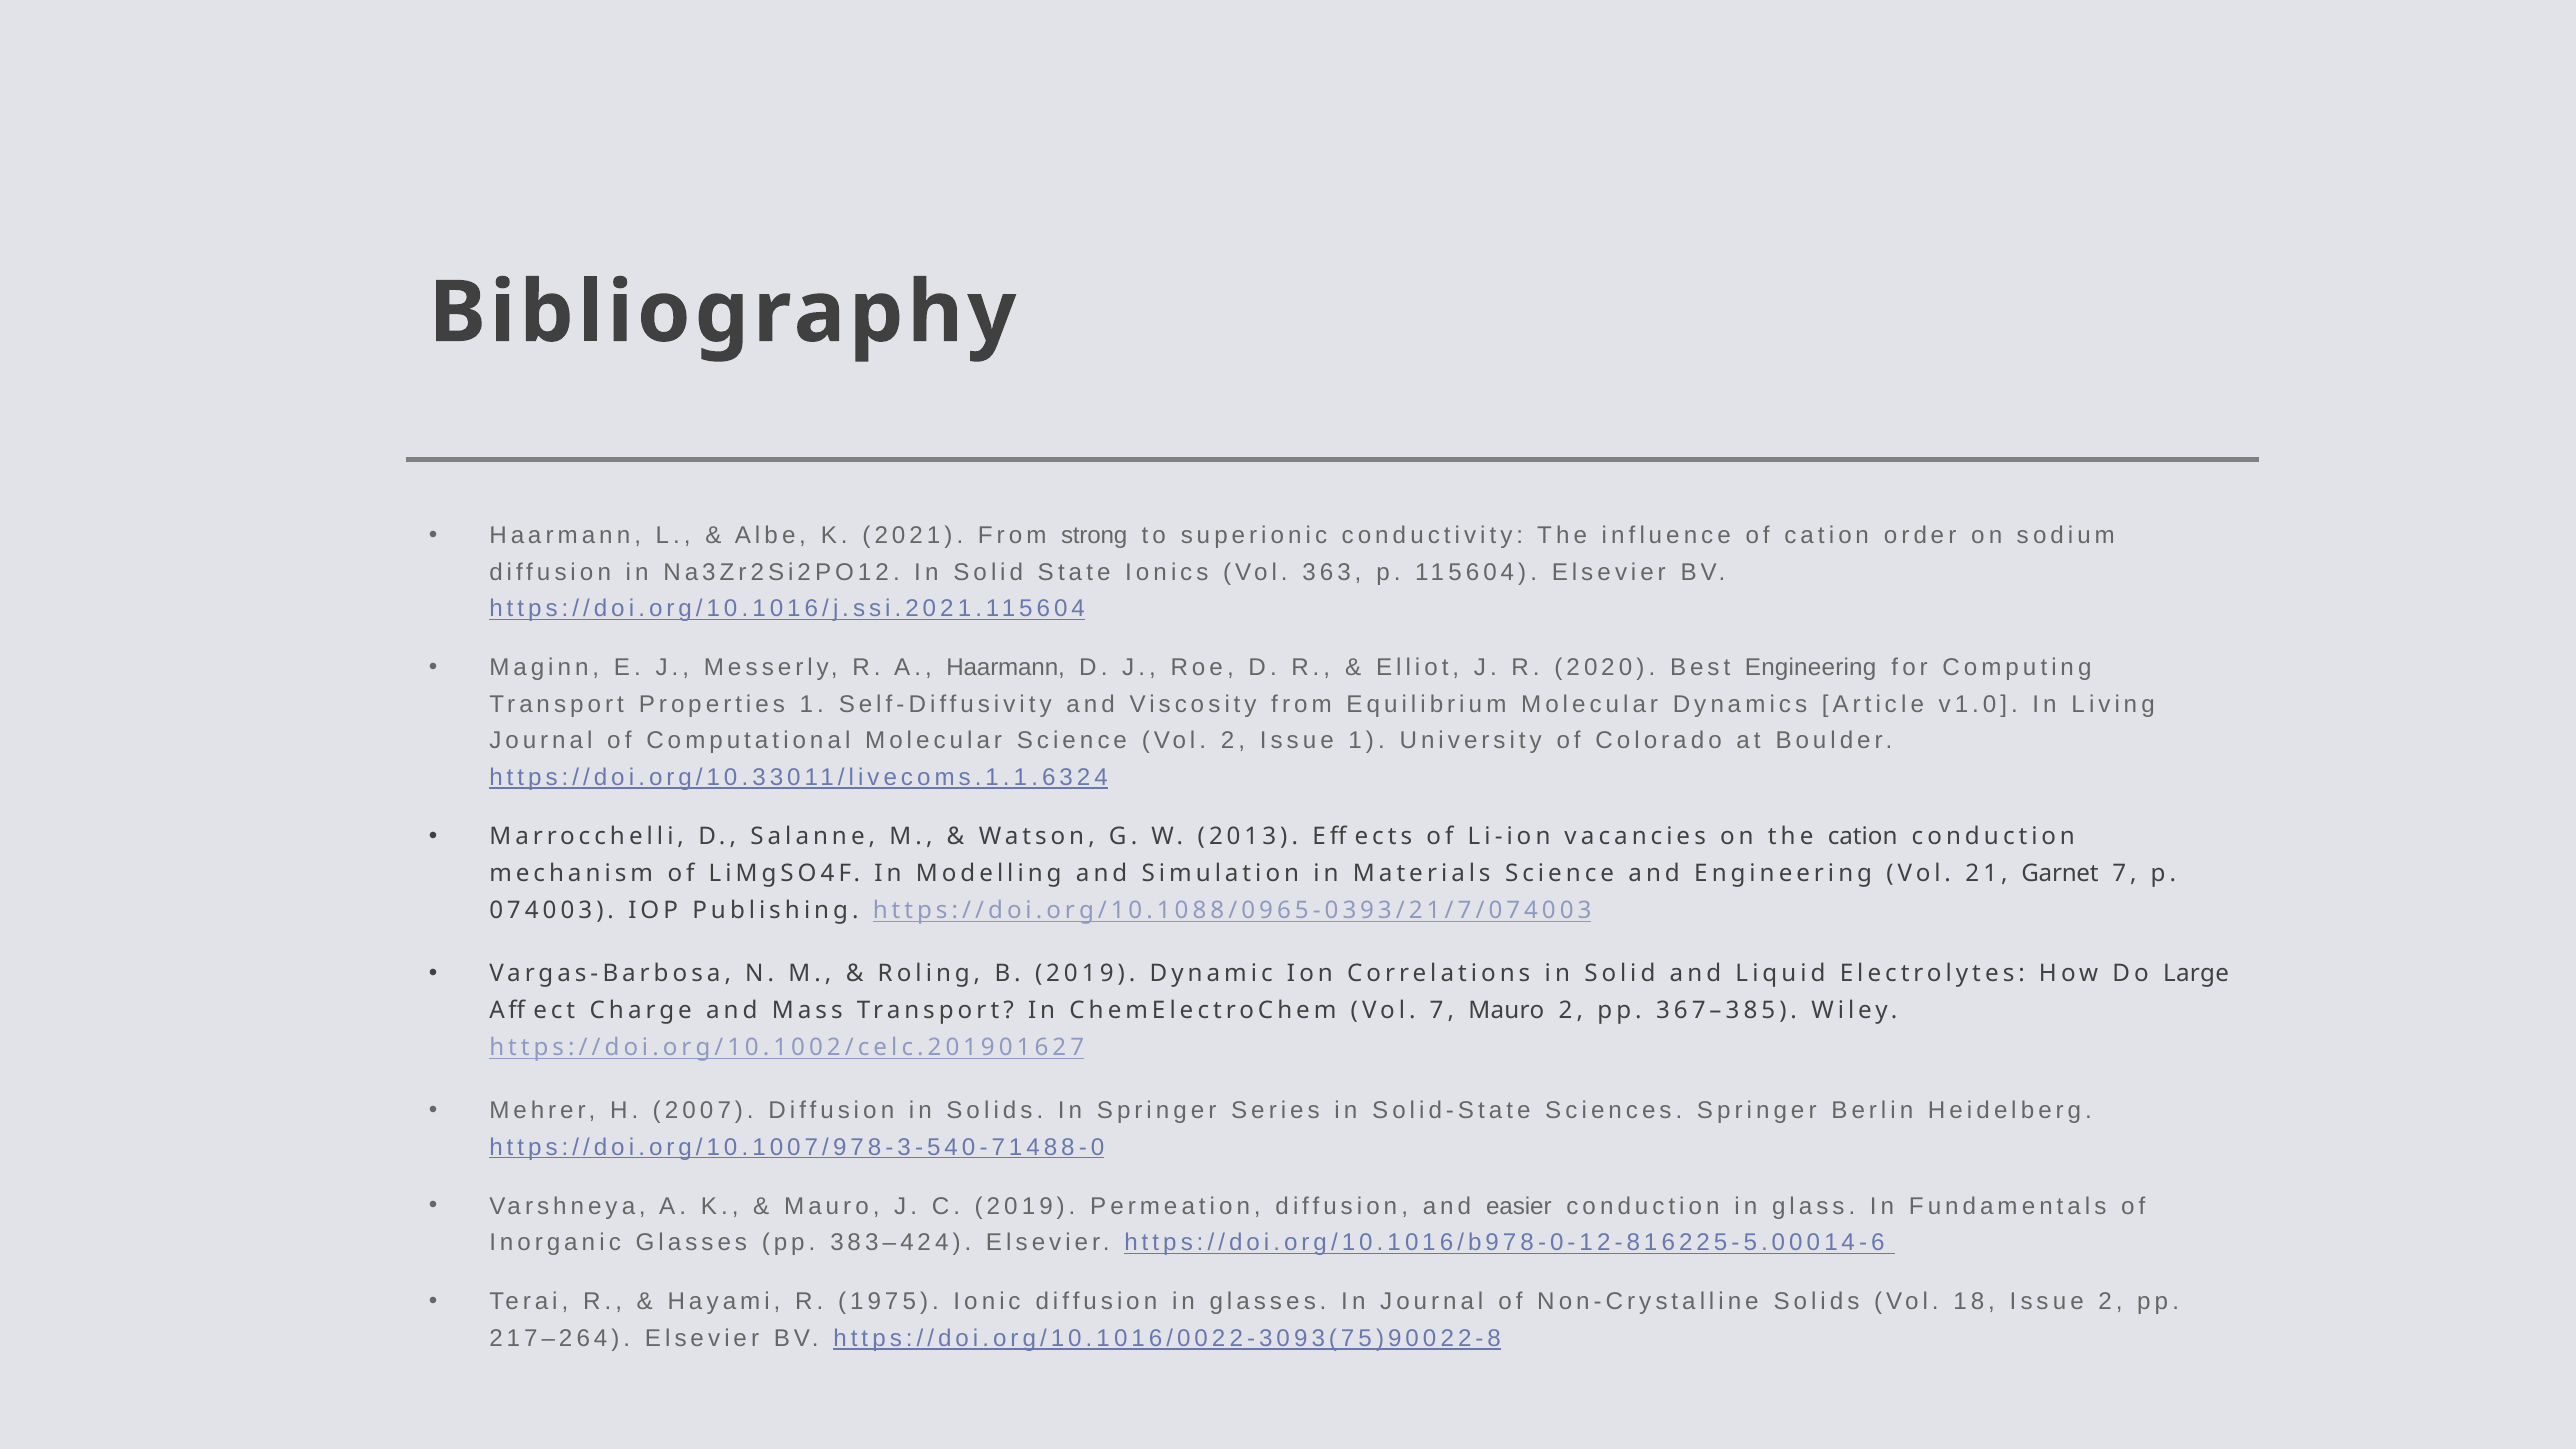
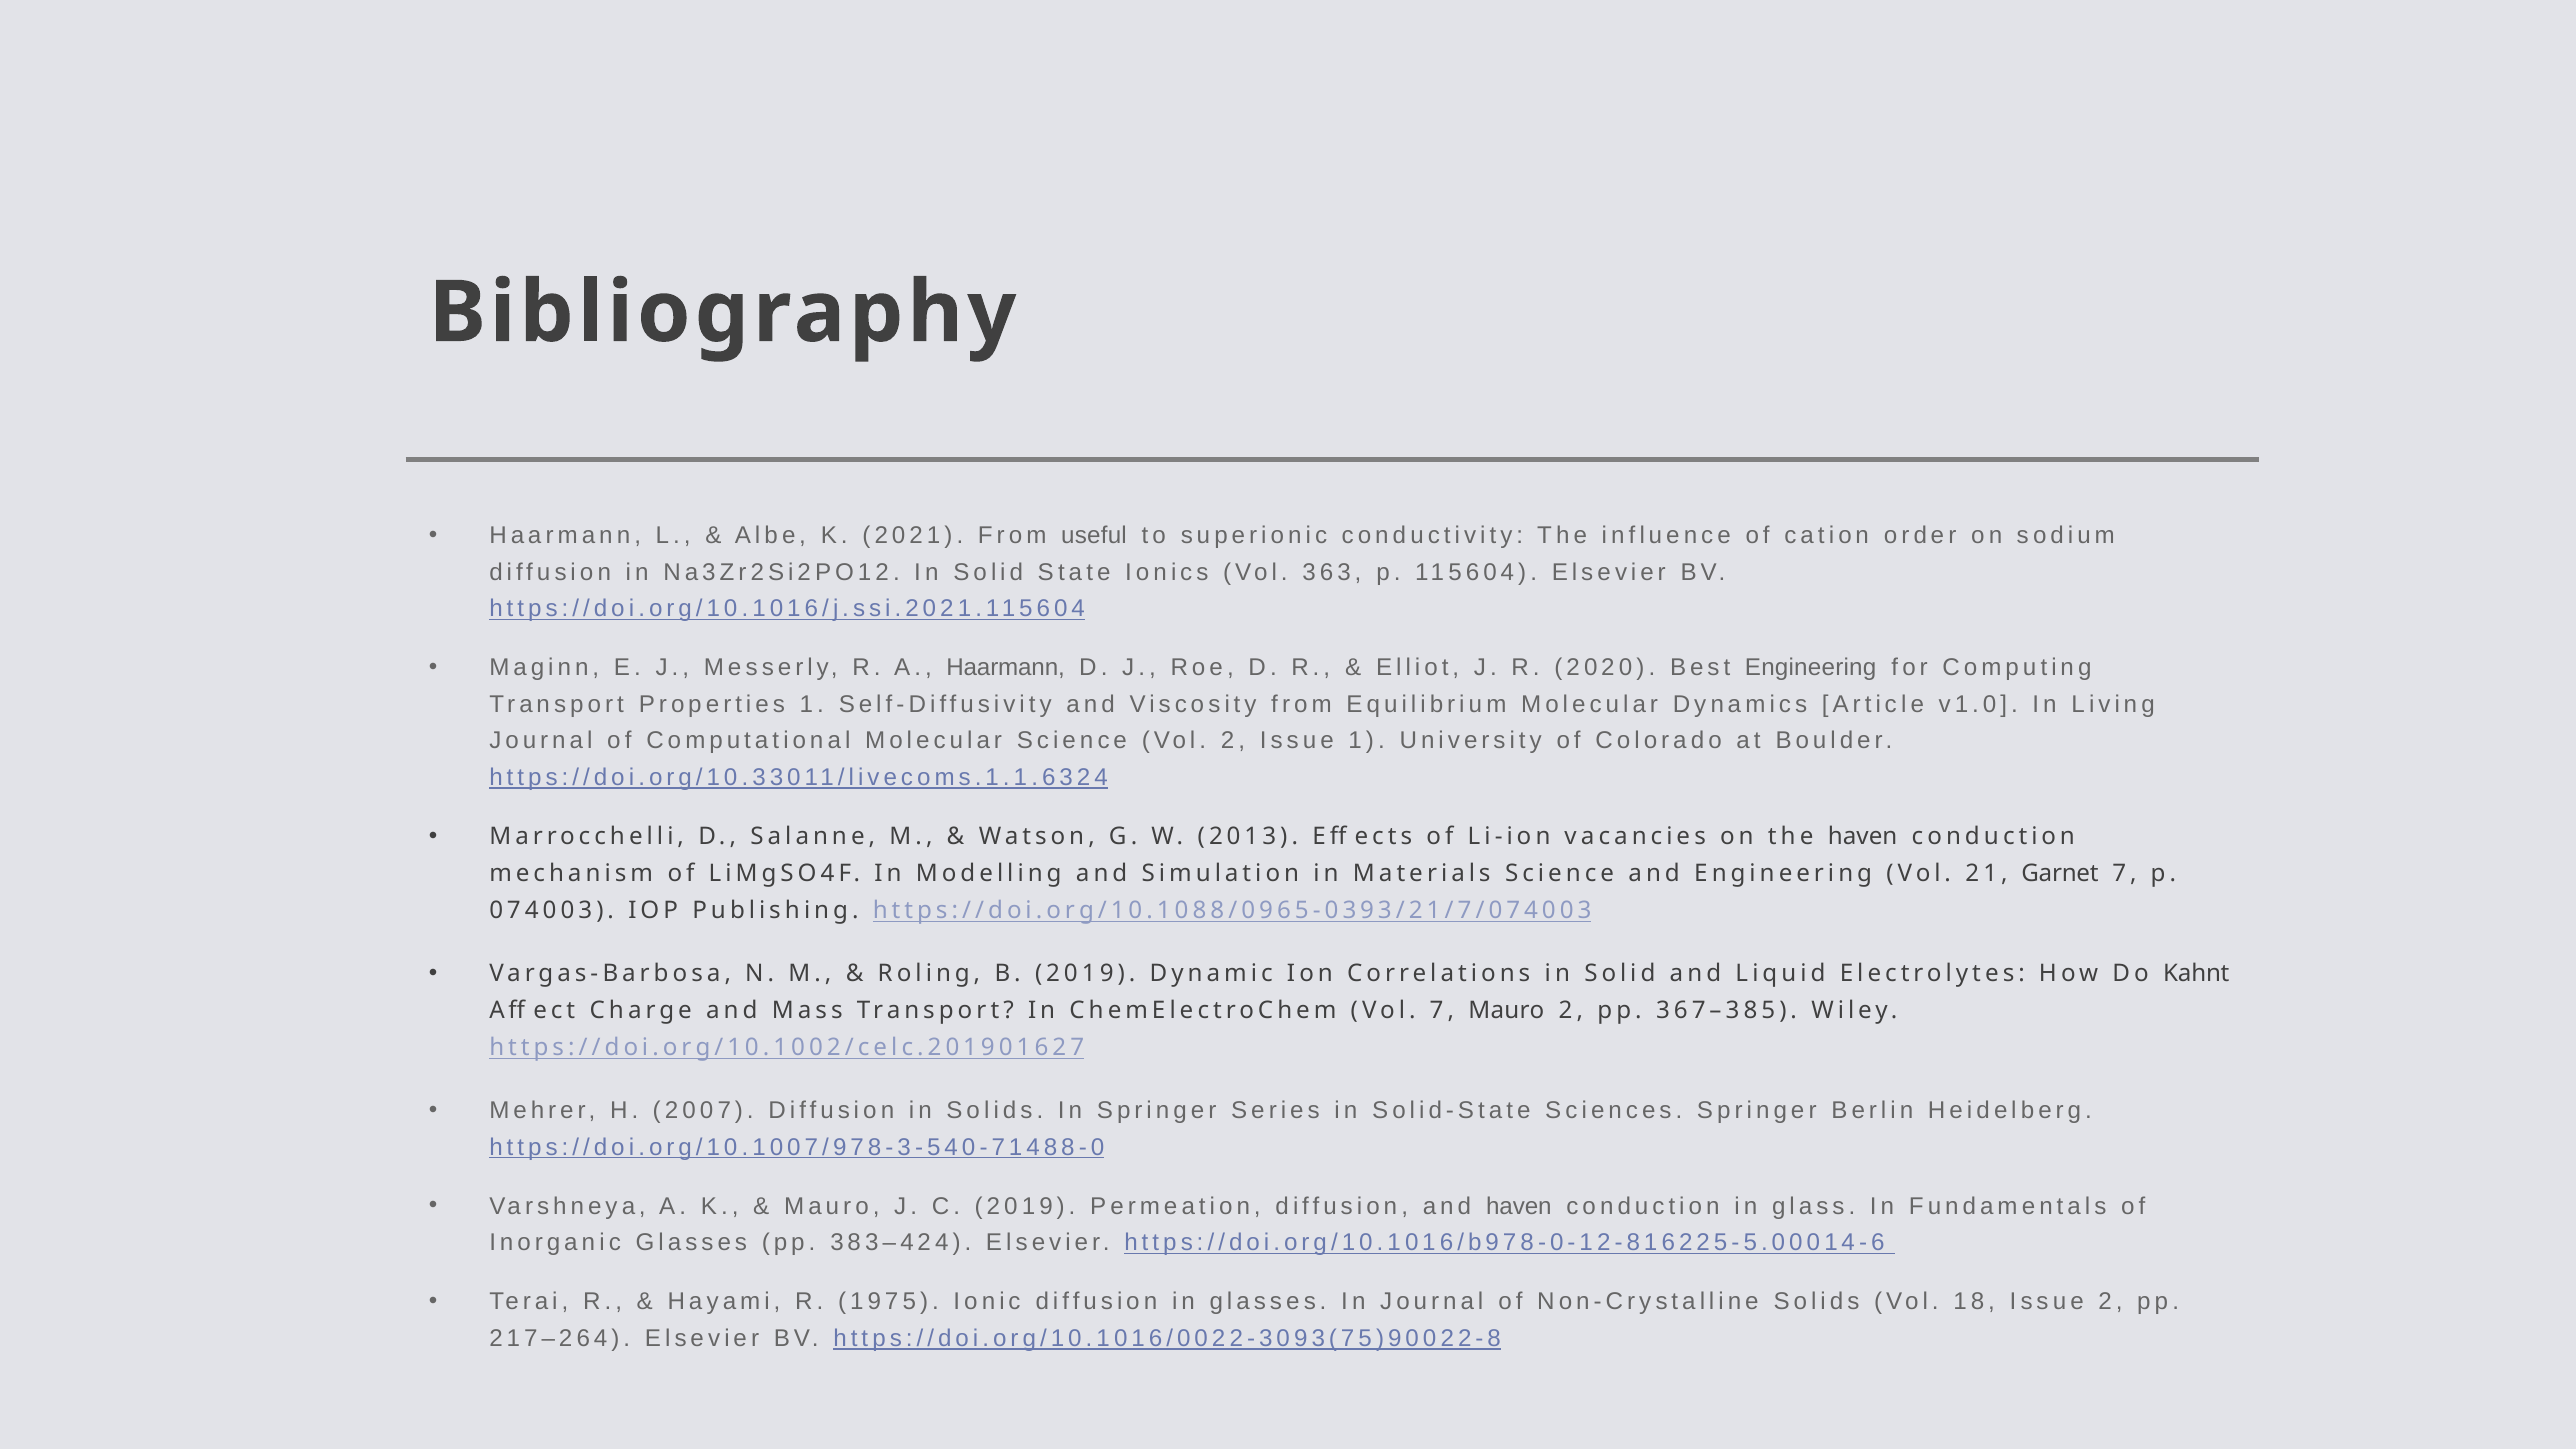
strong: strong -> useful (1094, 535)
the cation: cation -> haven (1863, 836)
Large: Large -> Kahnt (2196, 973)
and easier: easier -> haven (1519, 1206)
